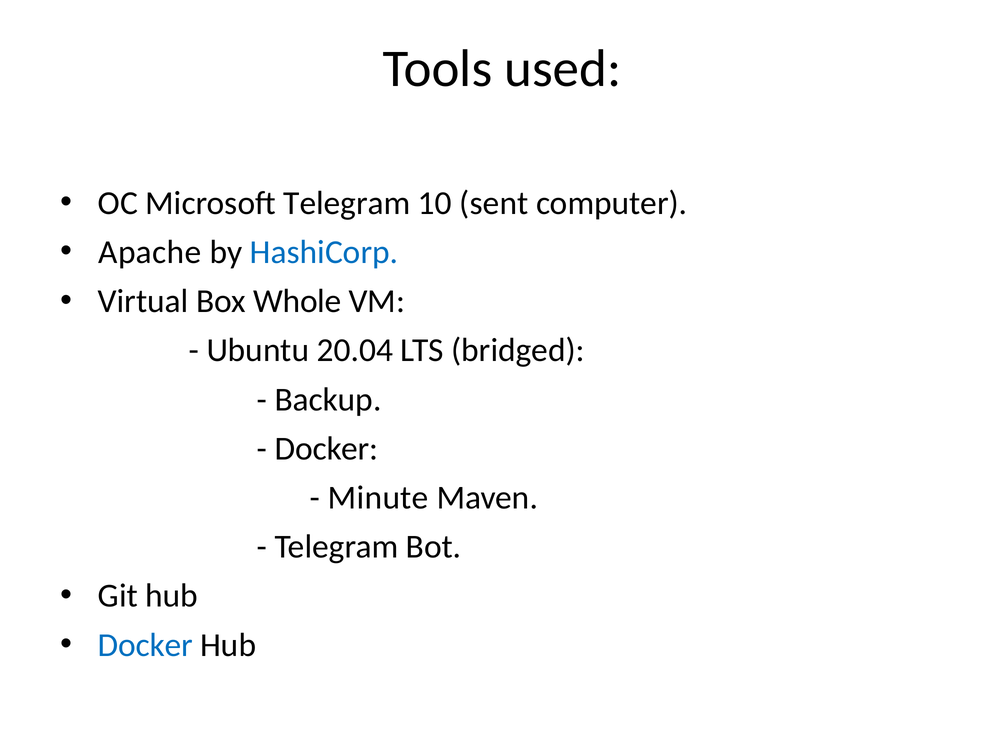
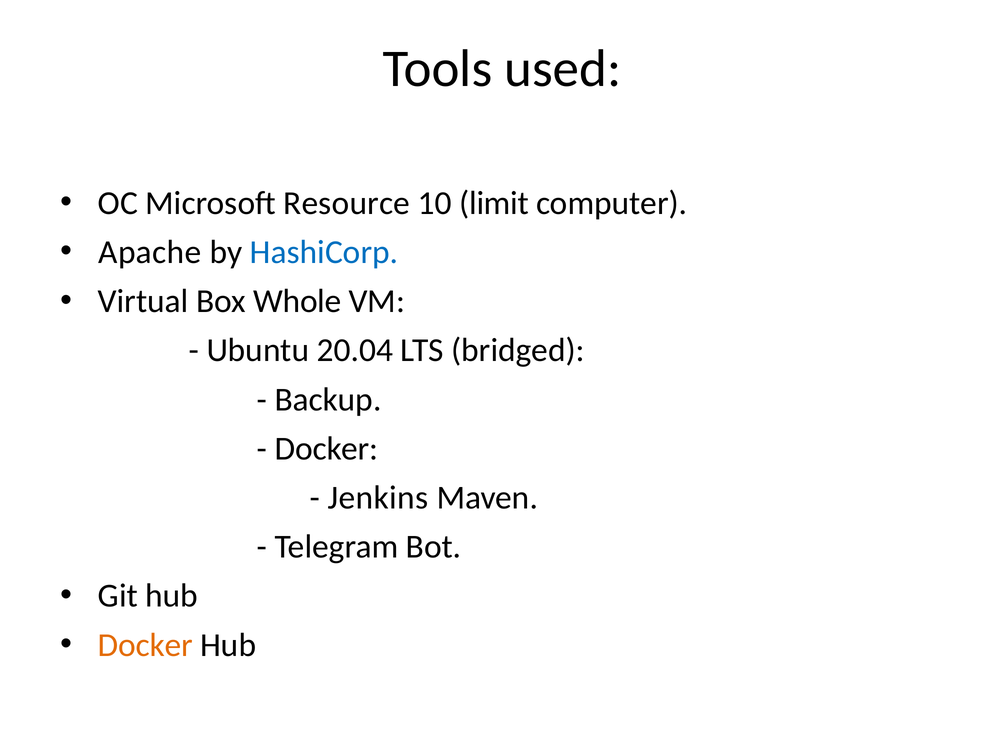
Microsoft Telegram: Telegram -> Resource (347, 203)
sent: sent -> limit (494, 203)
Minute: Minute -> Jenkins (378, 498)
Docker colour: blue -> orange (145, 645)
